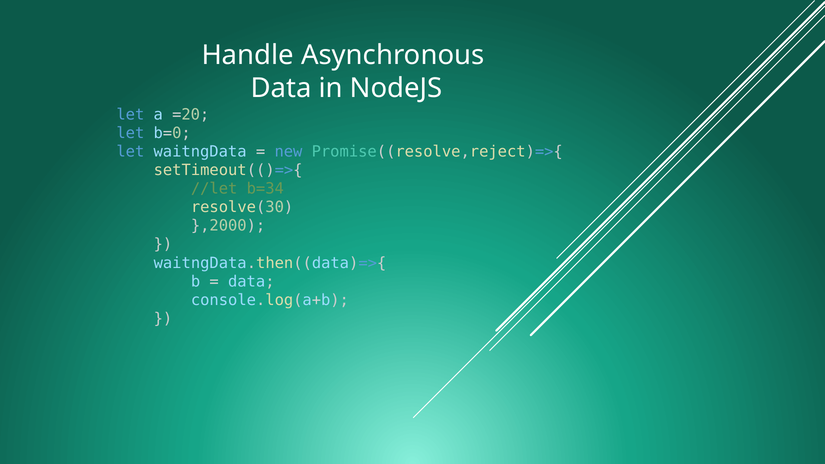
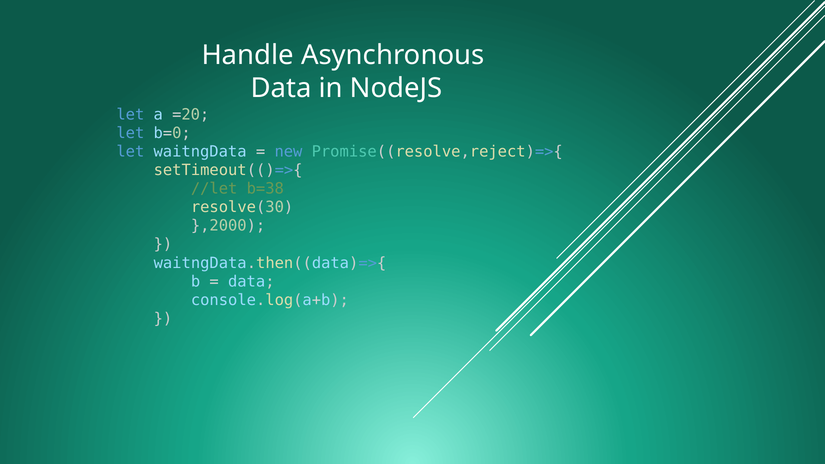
b=34: b=34 -> b=38 (265, 189)
